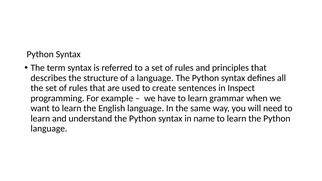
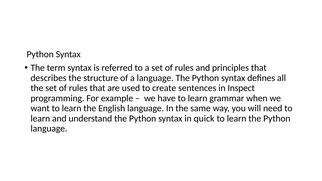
name: name -> quick (204, 119)
